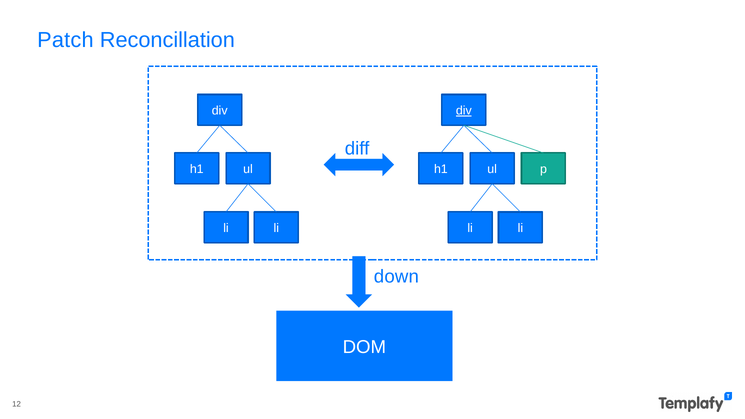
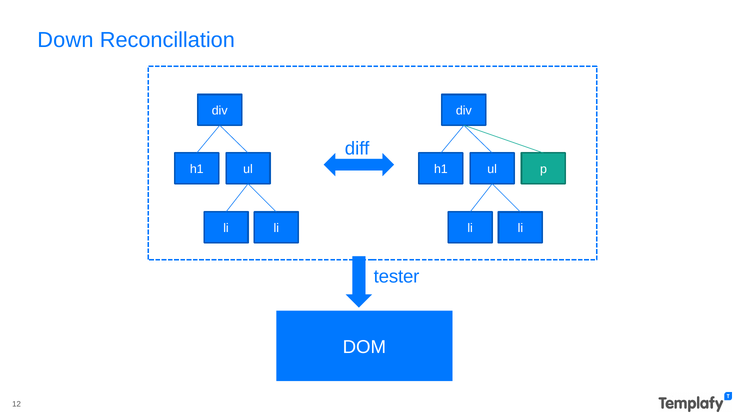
Patch: Patch -> Down (65, 40)
div underline: present -> none (464, 111)
down: down -> tester (397, 277)
